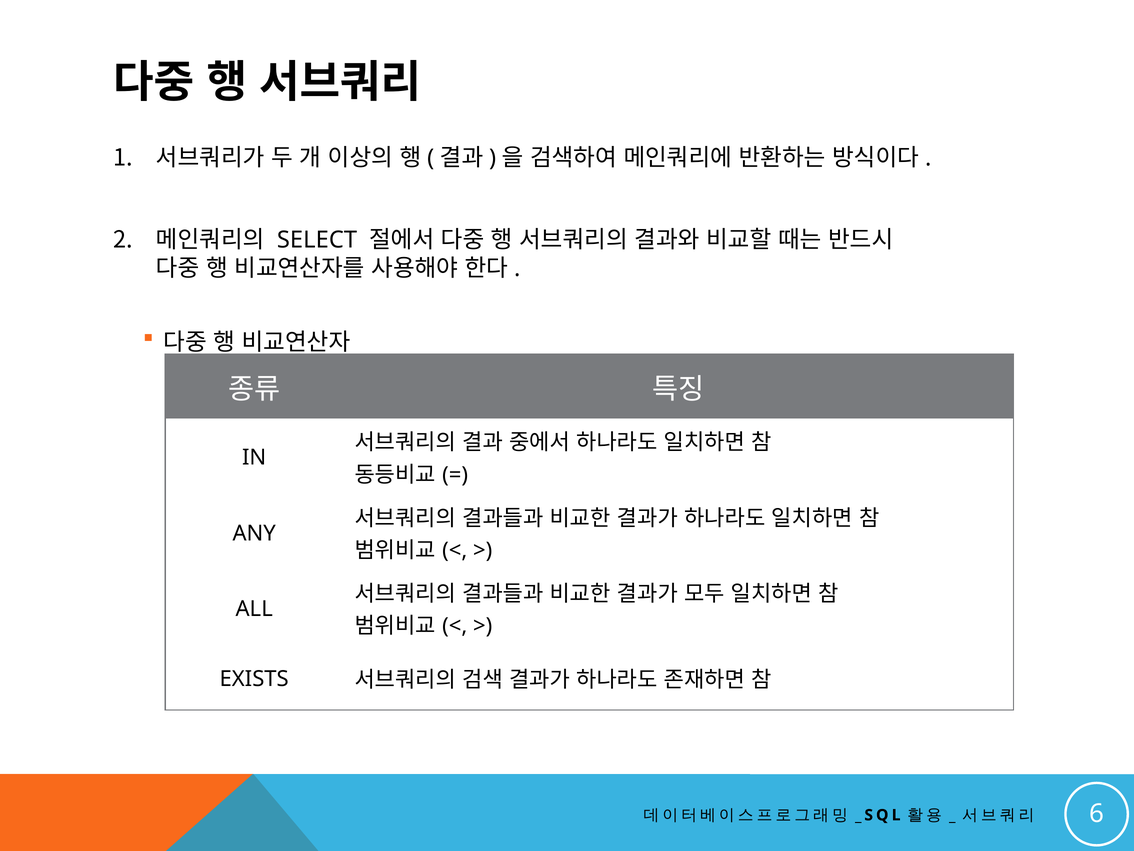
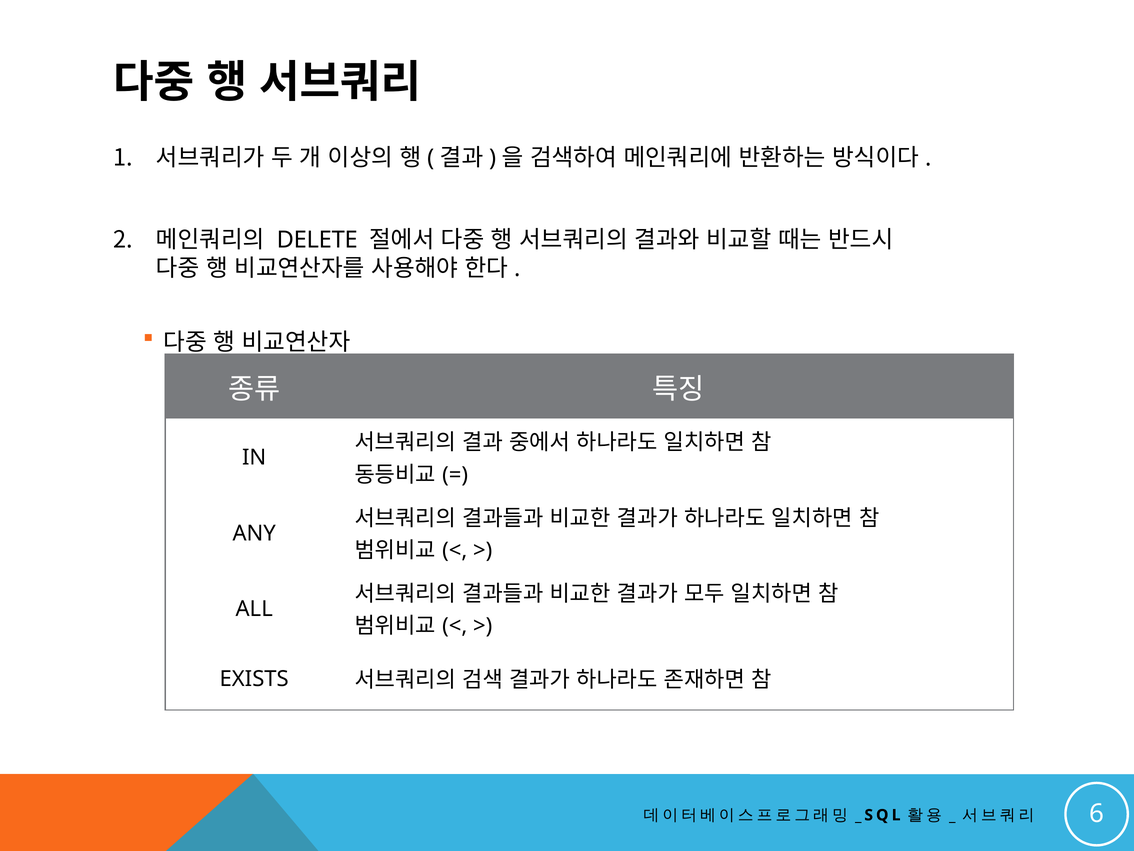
SELECT: SELECT -> DELETE (317, 240)
